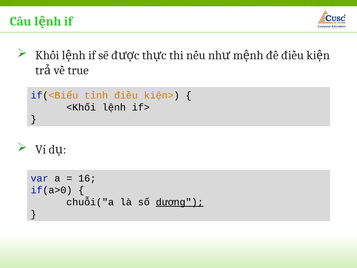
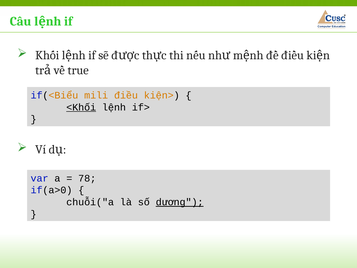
tỉnh: tỉnh -> mili (96, 95)
<Khối underline: none -> present (81, 107)
16: 16 -> 78 (87, 178)
